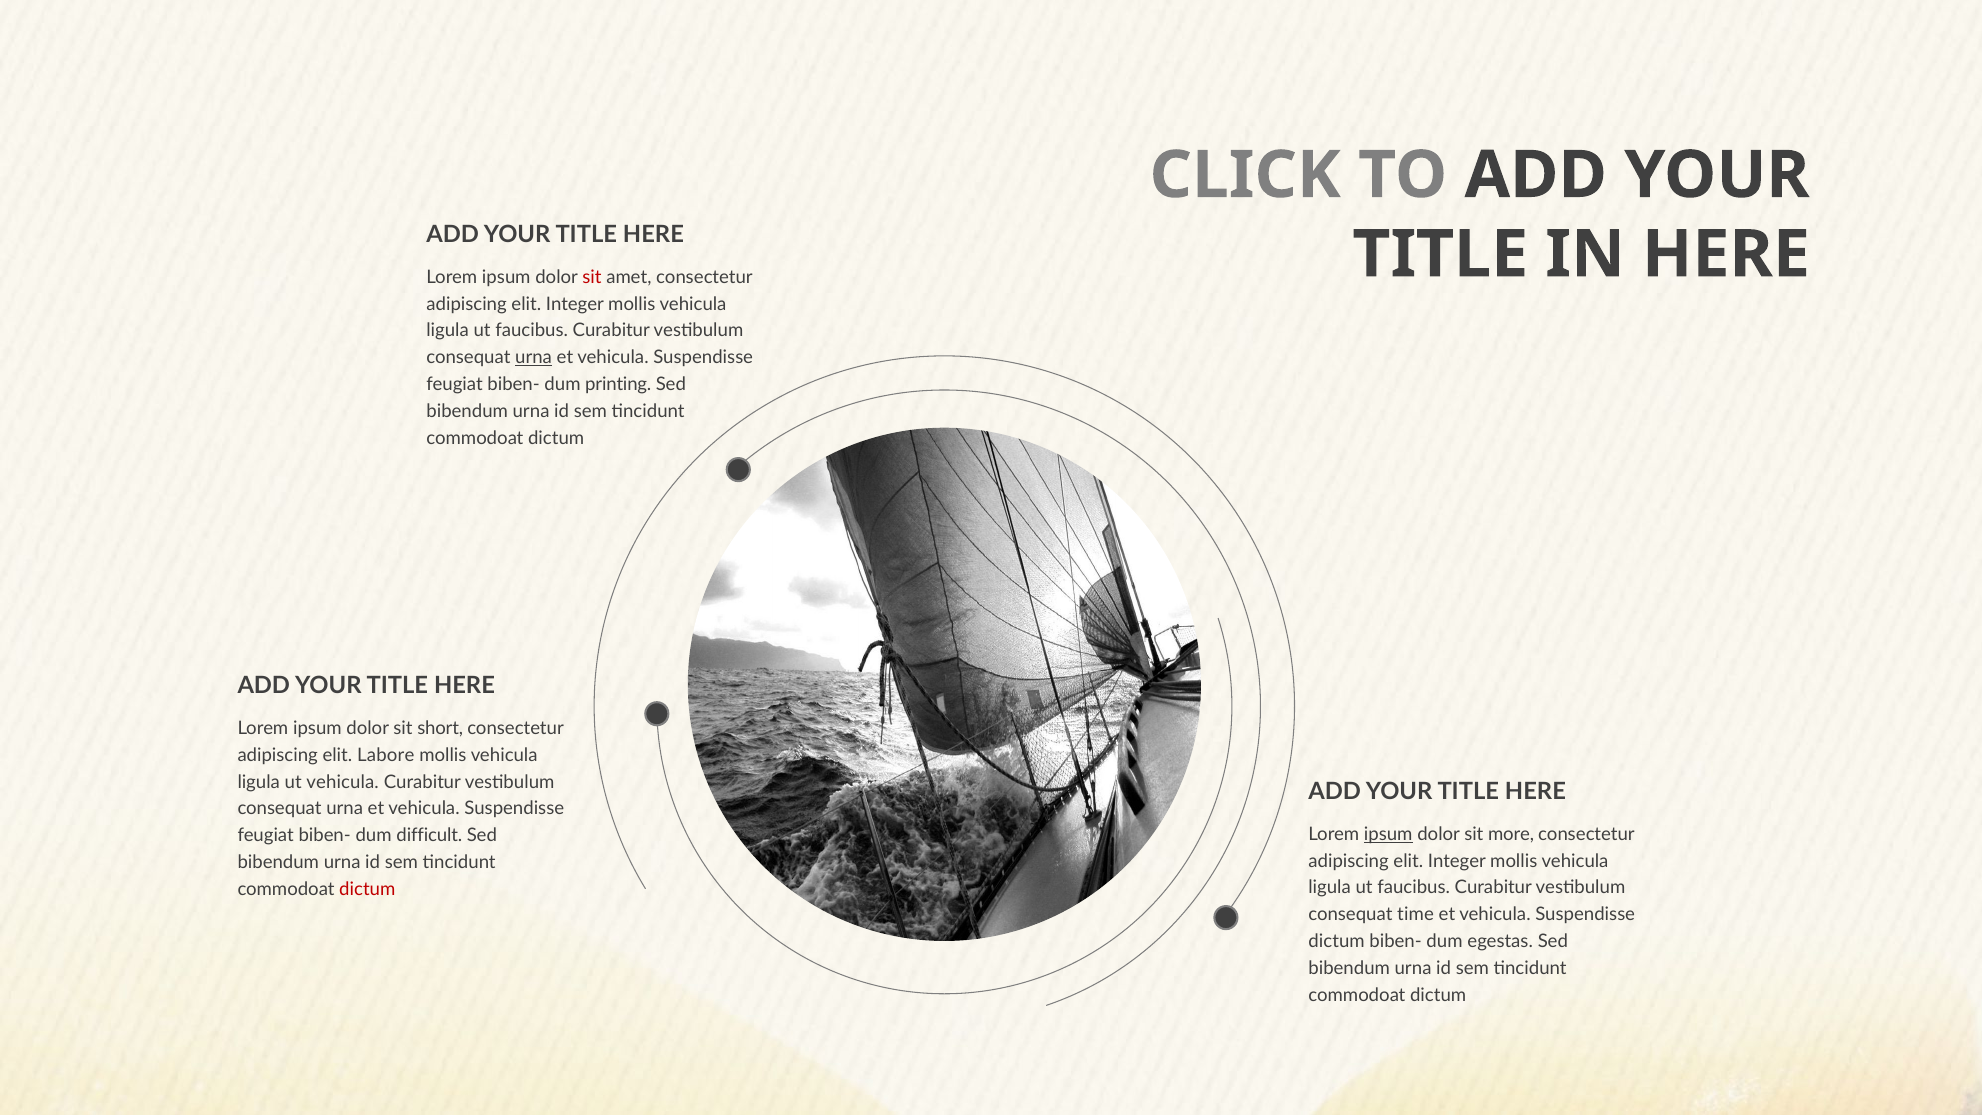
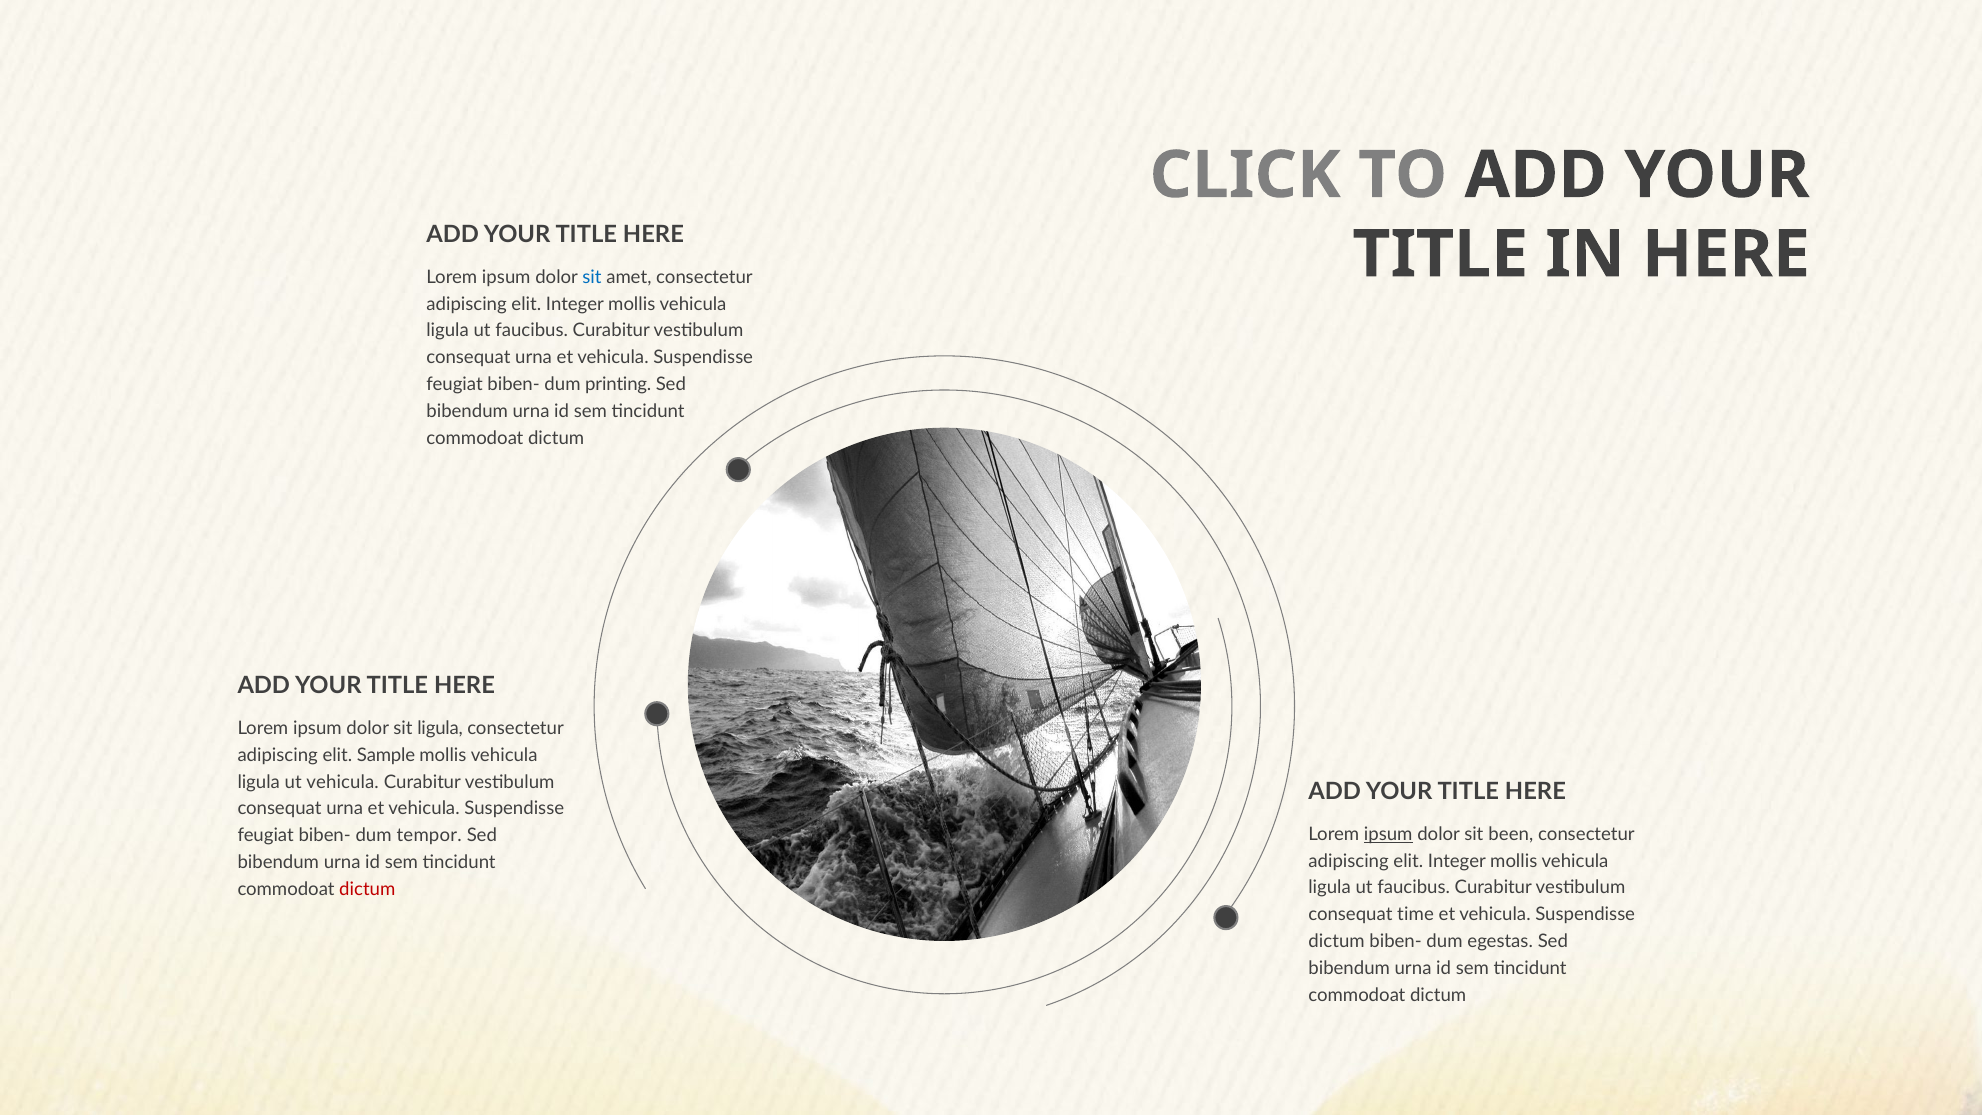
sit colour: red -> blue (592, 277)
urna underline: present -> none (534, 358)
sit short: short -> ligula (440, 728)
Labore: Labore -> Sample (386, 755)
more: more -> been (1511, 834)
difficult: difficult -> tempor (429, 835)
